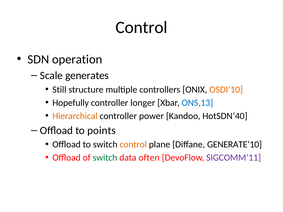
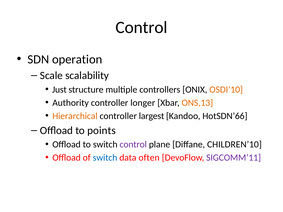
generates: generates -> scalability (87, 76)
Still: Still -> Just (59, 90)
Hopefully: Hopefully -> Authority (71, 103)
ONS,13 colour: blue -> orange (197, 103)
power: power -> largest (152, 116)
HotSDN’40: HotSDN’40 -> HotSDN’66 (225, 116)
control colour: orange -> purple (133, 145)
GENERATE’10: GENERATE’10 -> CHILDREN’10 (234, 145)
switch colour: green -> blue (105, 158)
